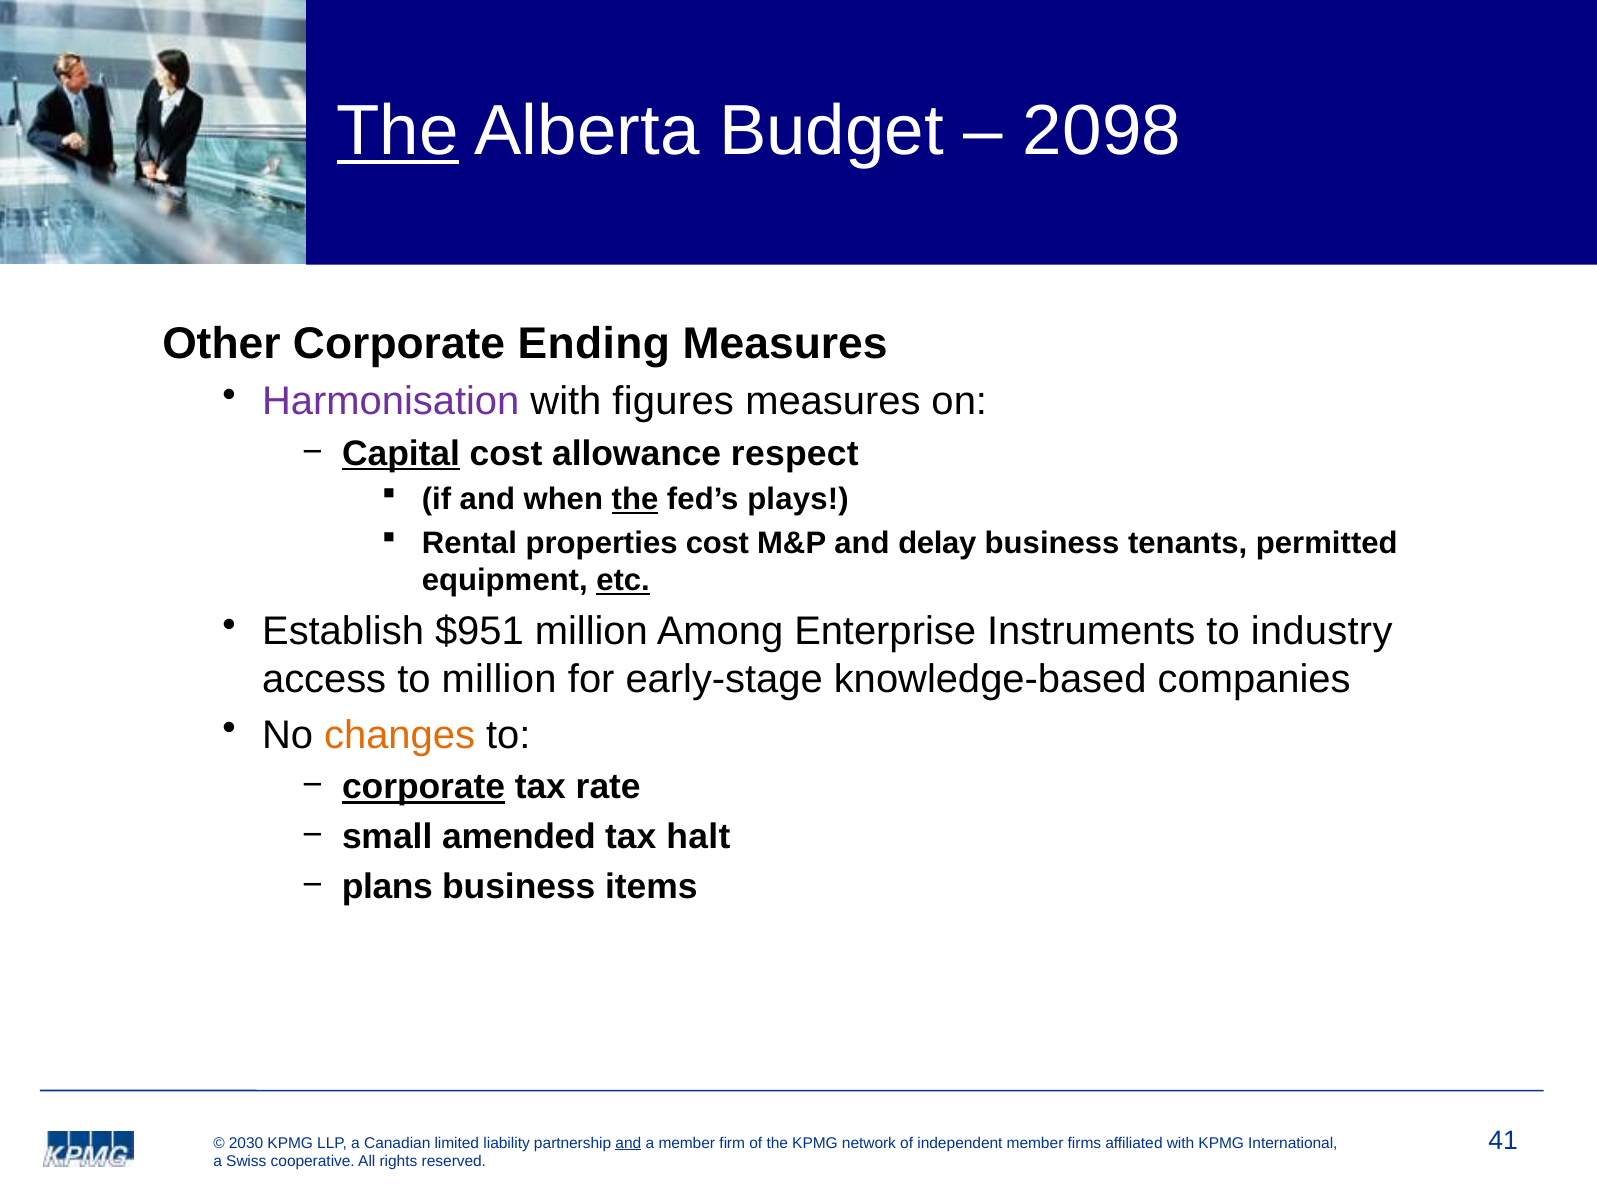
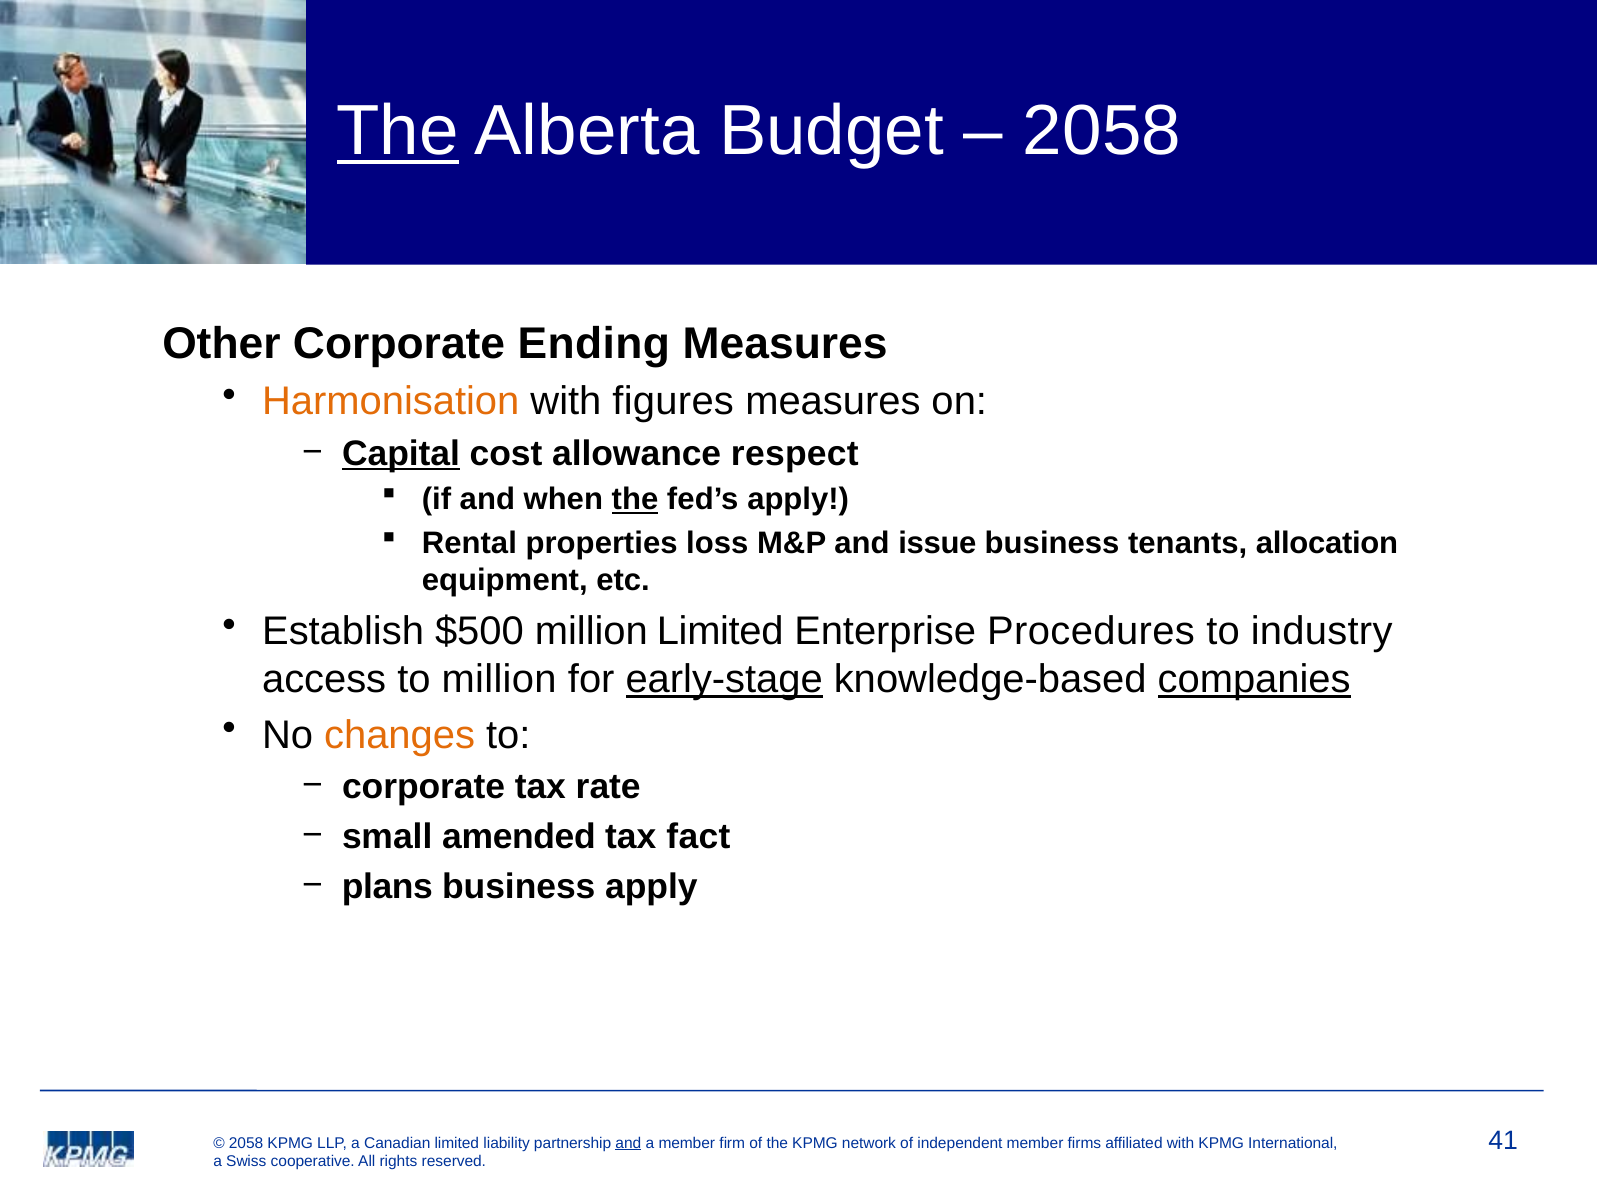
2098: 2098 -> 2058 (1102, 132)
Harmonisation colour: purple -> orange (391, 402)
fed’s plays: plays -> apply (798, 500)
properties cost: cost -> loss (717, 543)
delay: delay -> issue (937, 543)
permitted: permitted -> allocation (1327, 543)
etc underline: present -> none (623, 581)
$951: $951 -> $500 (479, 632)
million Among: Among -> Limited (720, 632)
Instruments: Instruments -> Procedures (1091, 632)
early-stage underline: none -> present (724, 680)
companies underline: none -> present (1254, 680)
corporate underline: present -> none (424, 788)
halt: halt -> fact (698, 837)
business items: items -> apply (651, 887)
2030: 2030 -> 2058 (246, 1144)
